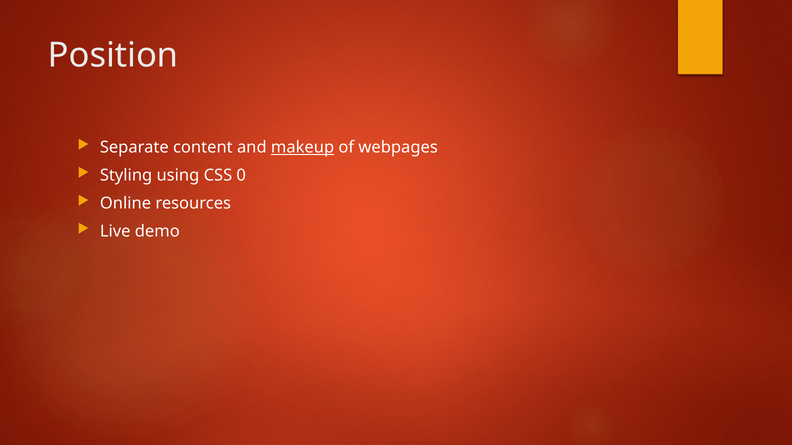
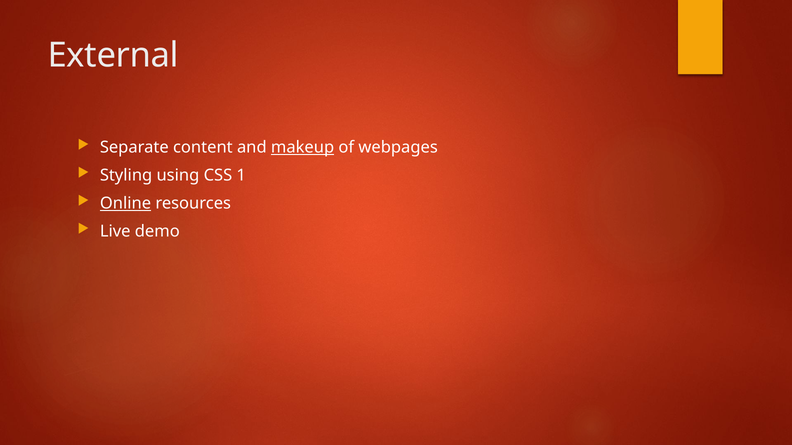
Position: Position -> External (113, 56)
0: 0 -> 1 (241, 175)
Online underline: none -> present (126, 204)
